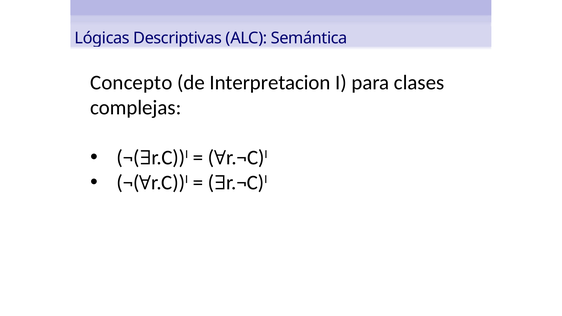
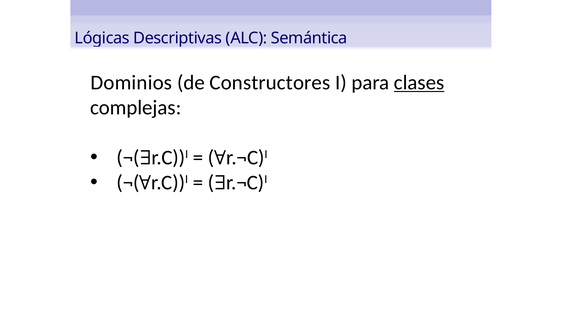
Concepto: Concepto -> Dominios (131, 83)
Interpretacion: Interpretacion -> Constructores (270, 83)
clases underline: none -> present (419, 83)
